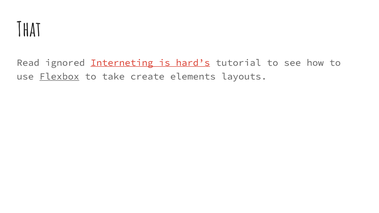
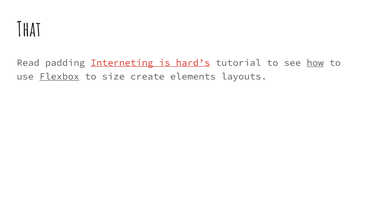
ignored: ignored -> padding (65, 63)
how underline: none -> present (315, 63)
take: take -> size (113, 76)
